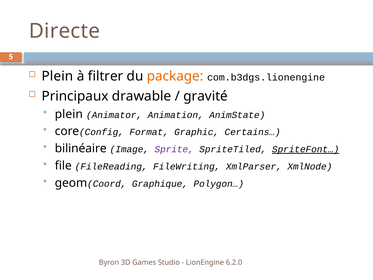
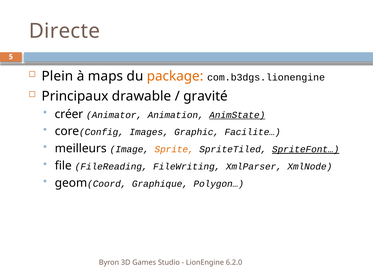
filtrer: filtrer -> maps (106, 76)
plein: plein -> créer (69, 114)
AnimState underline: none -> present (237, 115)
Format: Format -> Images (149, 132)
Certains…: Certains… -> Facilite… (253, 132)
bilinéaire: bilinéaire -> meilleurs (81, 148)
Sprite colour: purple -> orange (174, 149)
